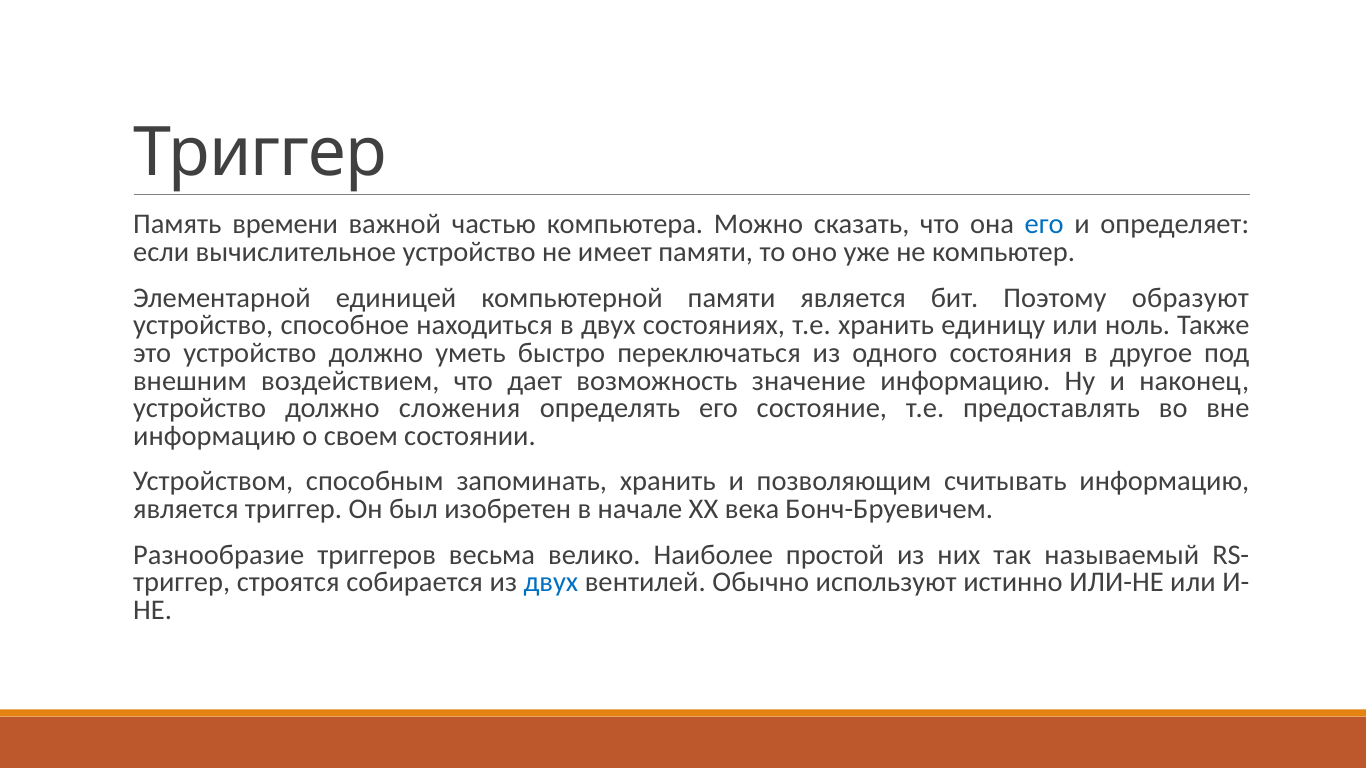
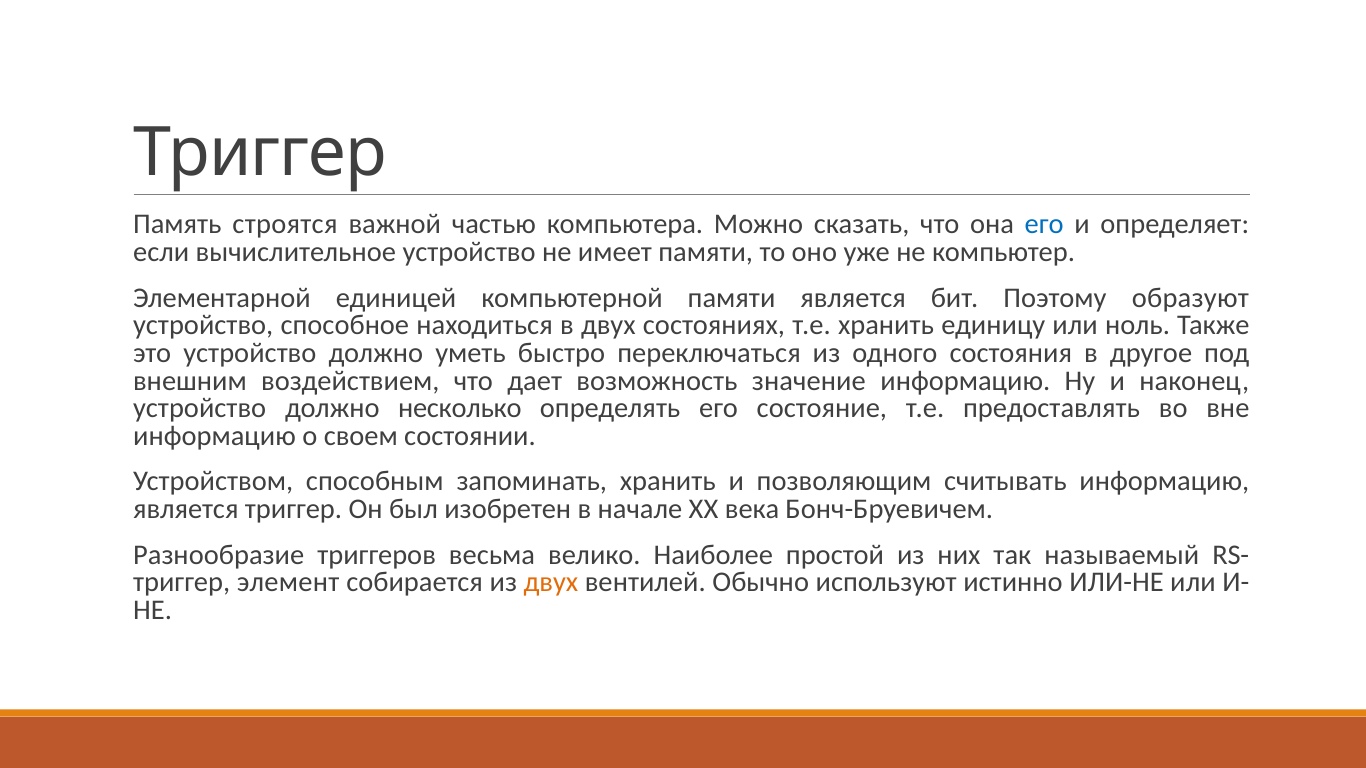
времени: времени -> строятся (285, 225)
сложения: сложения -> несколько (460, 409)
строятся: строятся -> элемент (288, 583)
двух colour: blue -> orange (551, 583)
